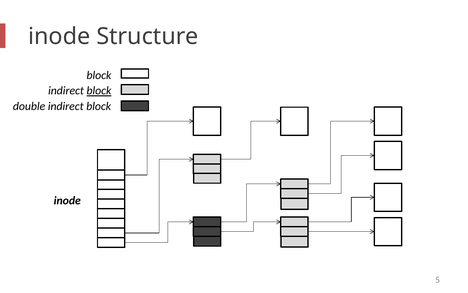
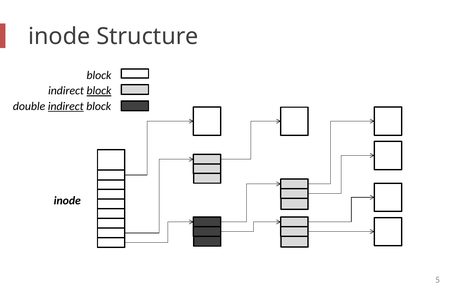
indirect underline: none -> present (66, 106)
